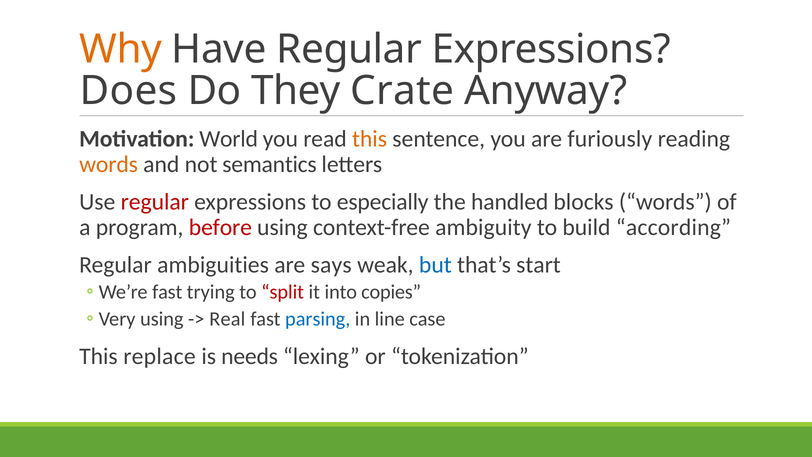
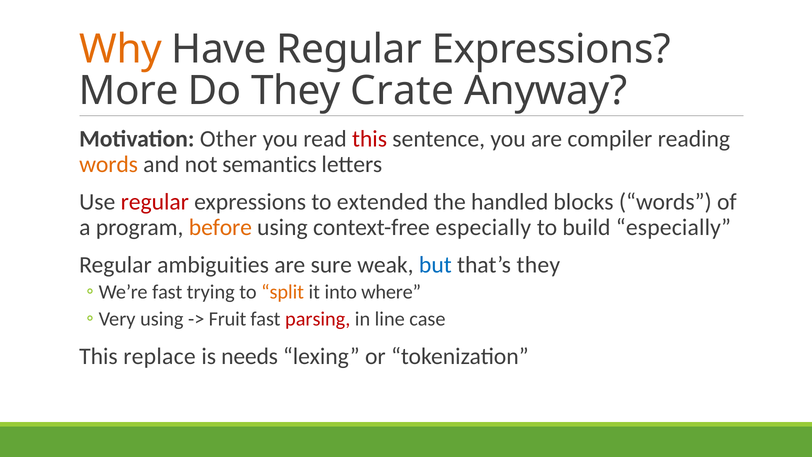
Does: Does -> More (129, 91)
World: World -> Other (228, 139)
this colour: orange -> red (370, 139)
furiously: furiously -> compiler (610, 139)
especially: especially -> extended (383, 202)
before colour: red -> orange (220, 227)
context-free ambiguity: ambiguity -> especially (483, 227)
build according: according -> especially (673, 227)
says: says -> sure (331, 265)
that’s start: start -> they (538, 265)
split colour: red -> orange (283, 292)
copies: copies -> where (391, 292)
Real: Real -> Fruit (228, 319)
parsing colour: blue -> red (318, 319)
